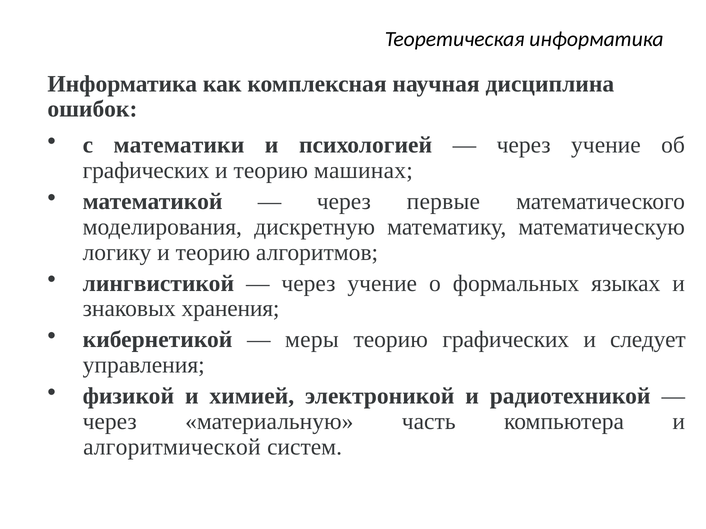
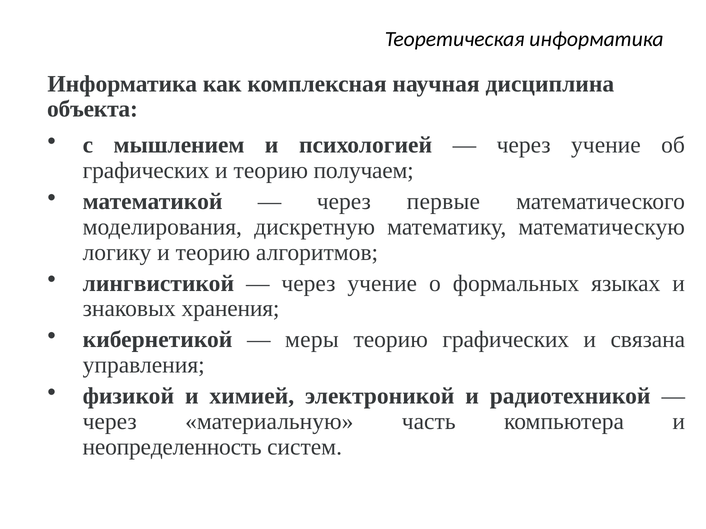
ошибок: ошибок -> объекта (92, 109)
математики: математики -> мышлением (179, 145)
машинах: машинах -> получаем (364, 171)
следует: следует -> связана (648, 340)
алгоритмической: алгоритмической -> неопределенность (172, 447)
